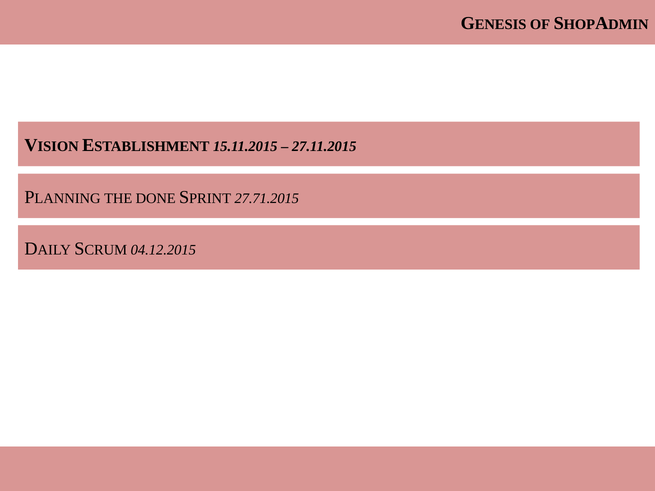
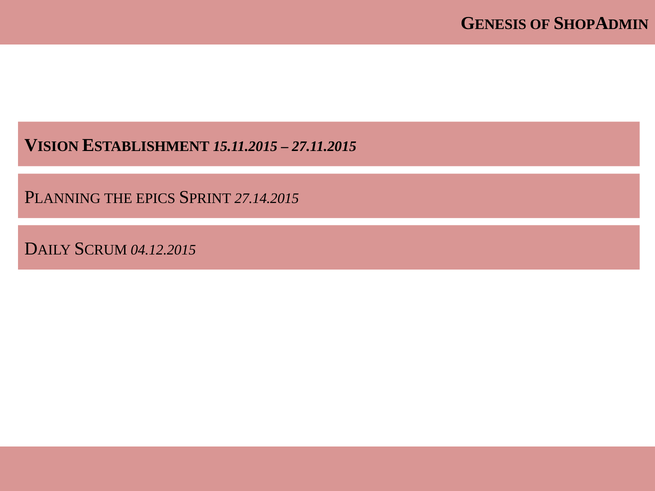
DONE: DONE -> EPICS (156, 198)
27.71.2015: 27.71.2015 -> 27.14.2015 (267, 198)
